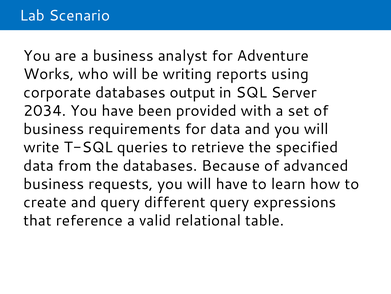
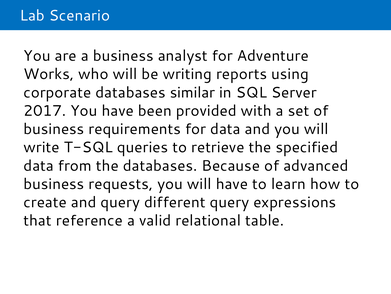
output: output -> similar (192, 92)
2034: 2034 -> 2017 (45, 111)
